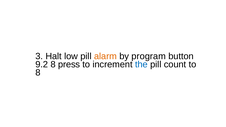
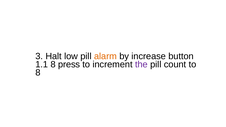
program: program -> increase (149, 56)
9.2: 9.2 -> 1.1 (42, 65)
the colour: blue -> purple (141, 65)
